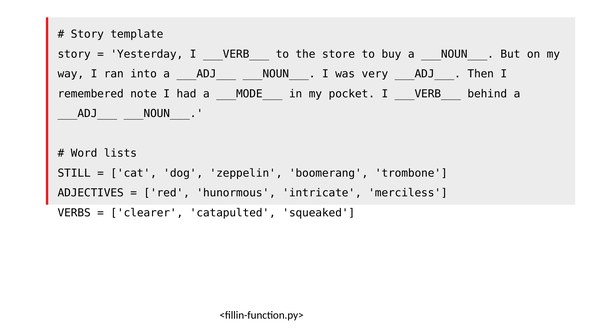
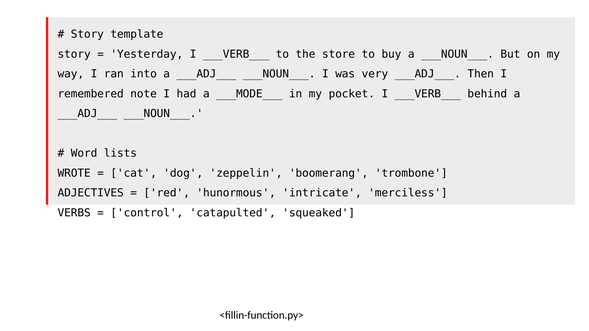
STILL: STILL -> WROTE (74, 173)
clearer: clearer -> control (147, 213)
